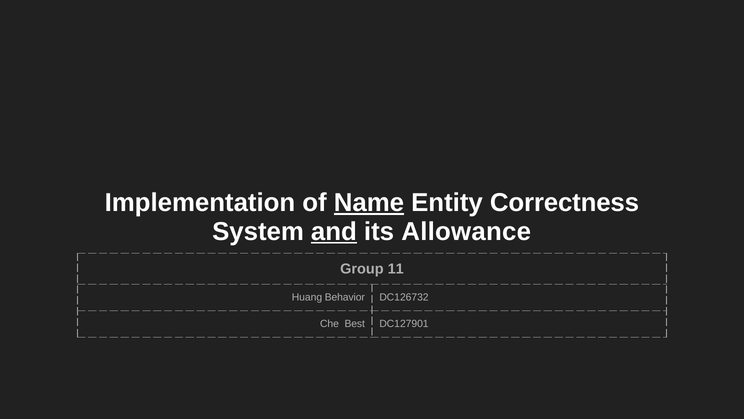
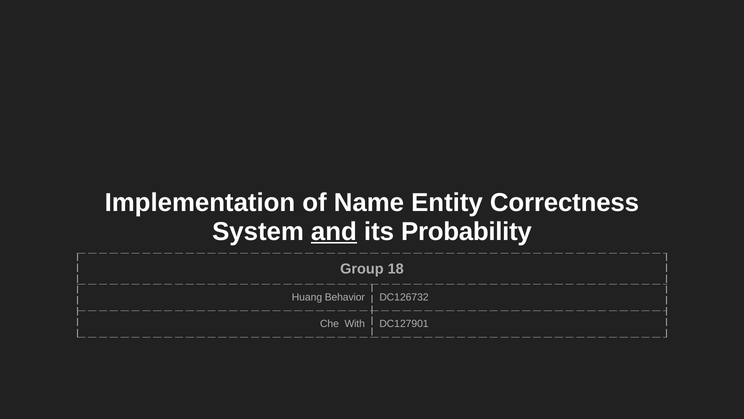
Name underline: present -> none (369, 203)
Allowance: Allowance -> Probability (466, 231)
11: 11 -> 18 (396, 269)
Best: Best -> With (355, 324)
